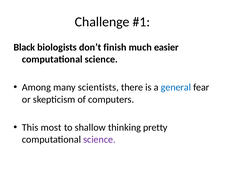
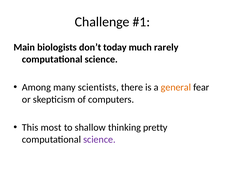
Black: Black -> Main (24, 47)
finish: finish -> today (115, 47)
easier: easier -> rarely (166, 47)
general colour: blue -> orange (176, 87)
